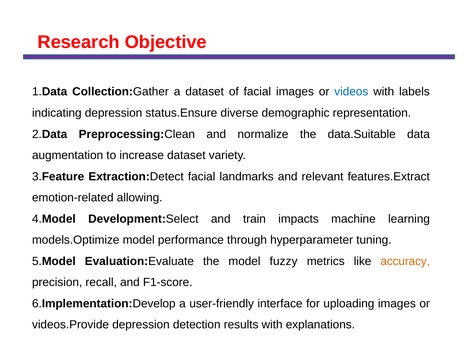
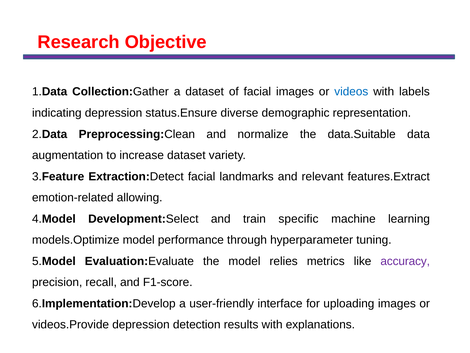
impacts: impacts -> specific (298, 219)
fuzzy: fuzzy -> relies (284, 261)
accuracy colour: orange -> purple (405, 261)
